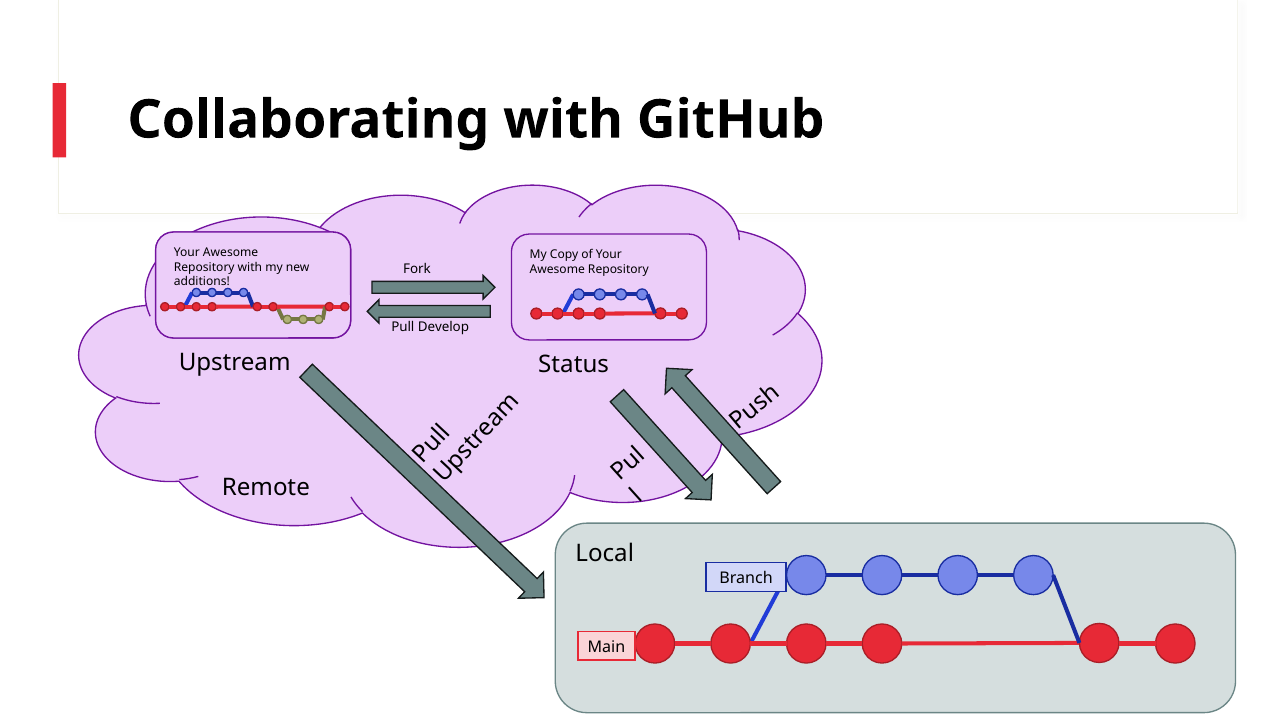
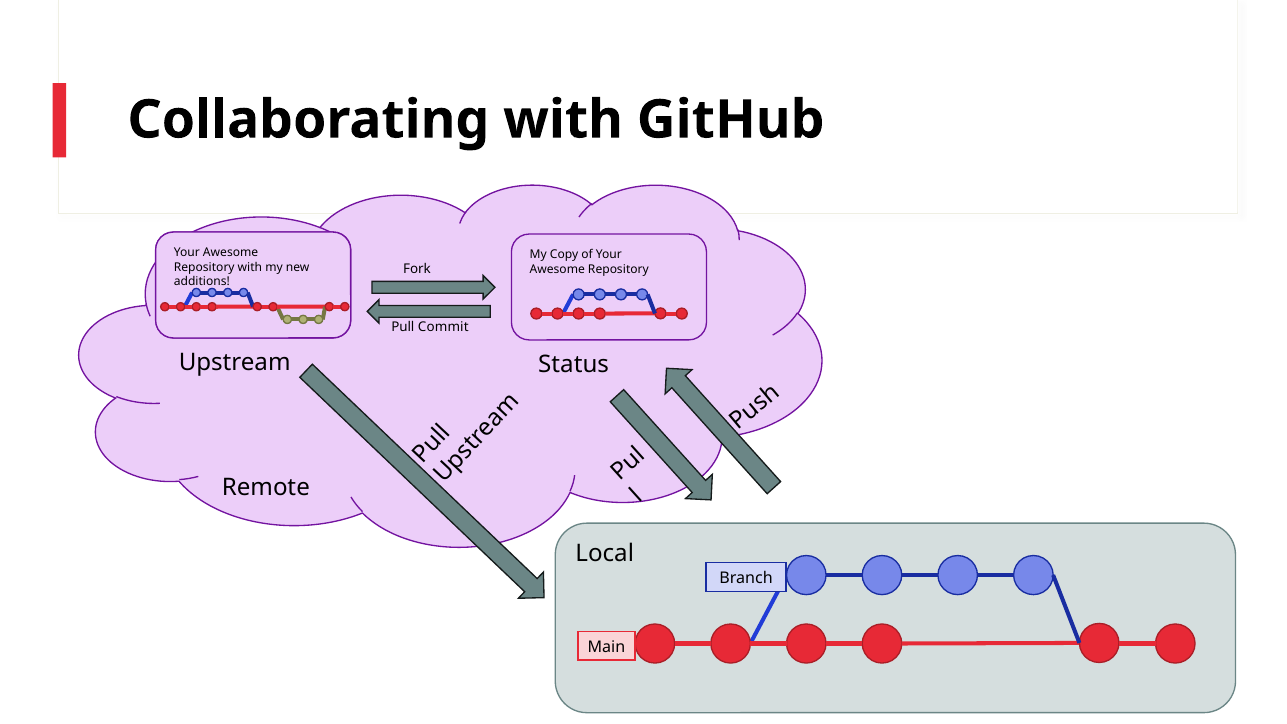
Develop: Develop -> Commit (443, 327)
